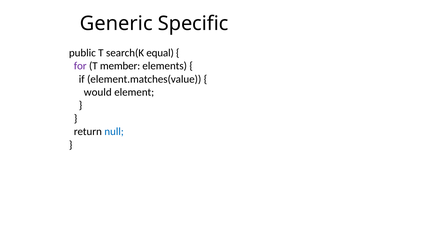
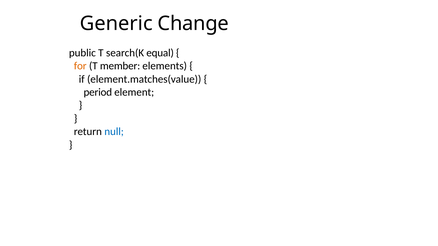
Specific: Specific -> Change (193, 24)
for colour: purple -> orange (80, 66)
would: would -> period (98, 92)
